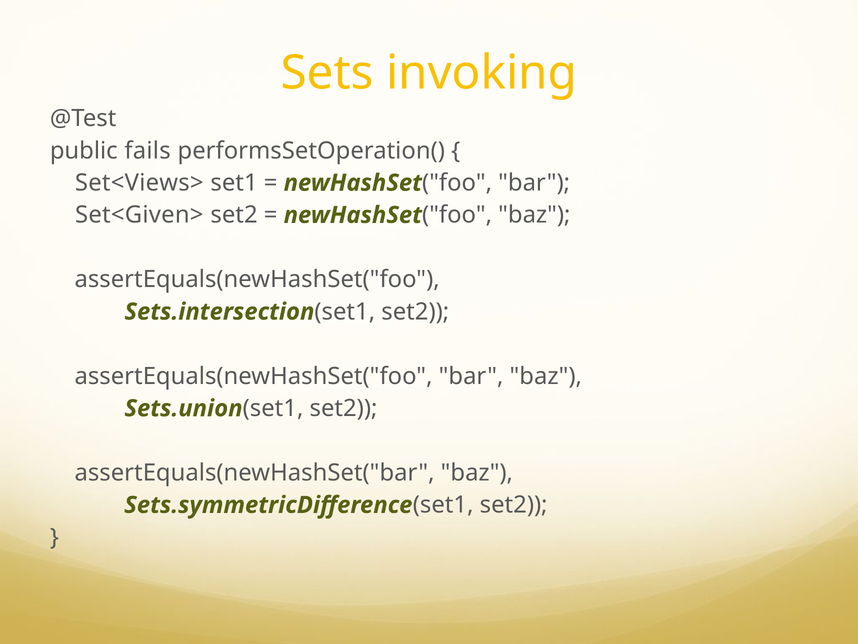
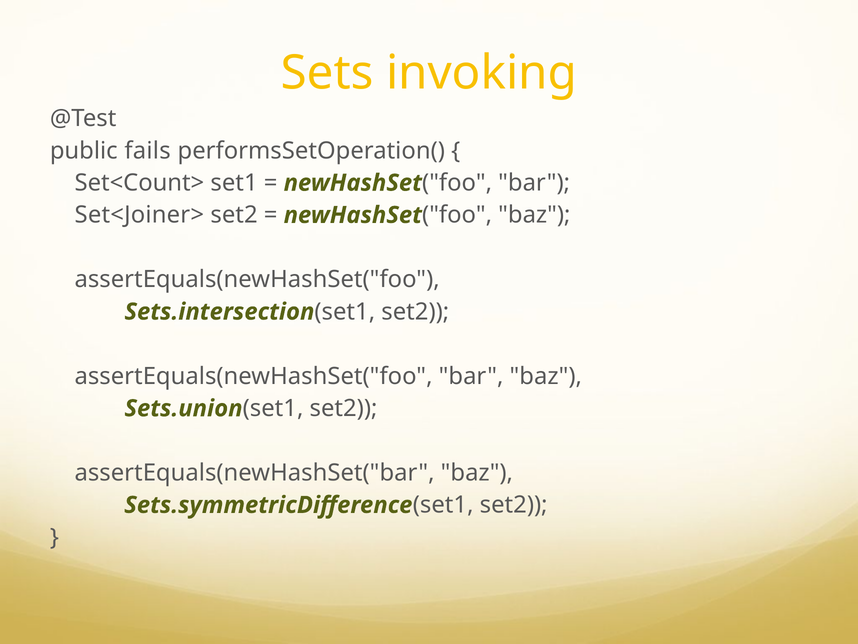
Set<Views>: Set<Views> -> Set<Count> (139, 183)
Set<Given>: Set<Given> -> Set<Joiner> (139, 215)
